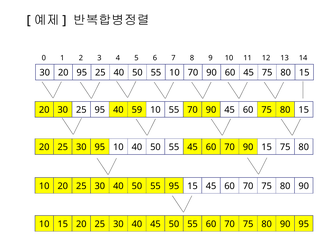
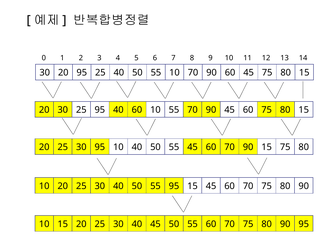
40 59: 59 -> 60 (137, 110)
